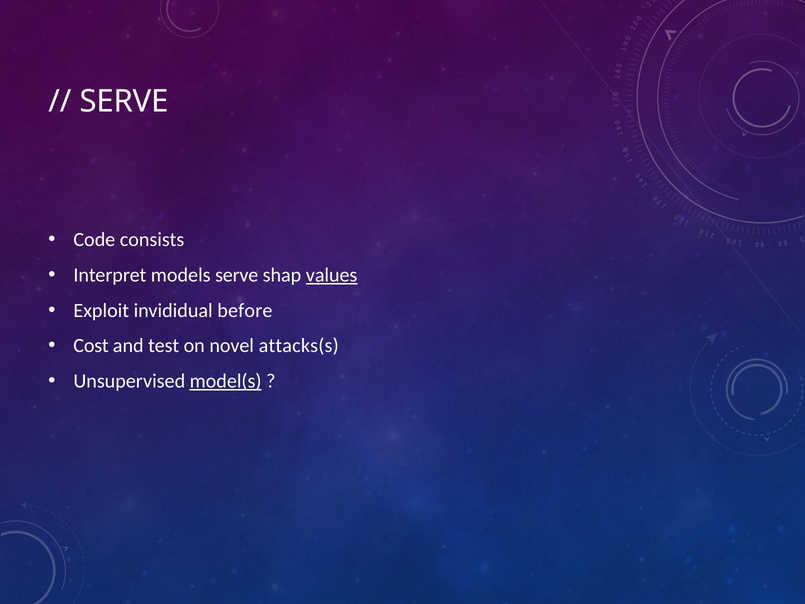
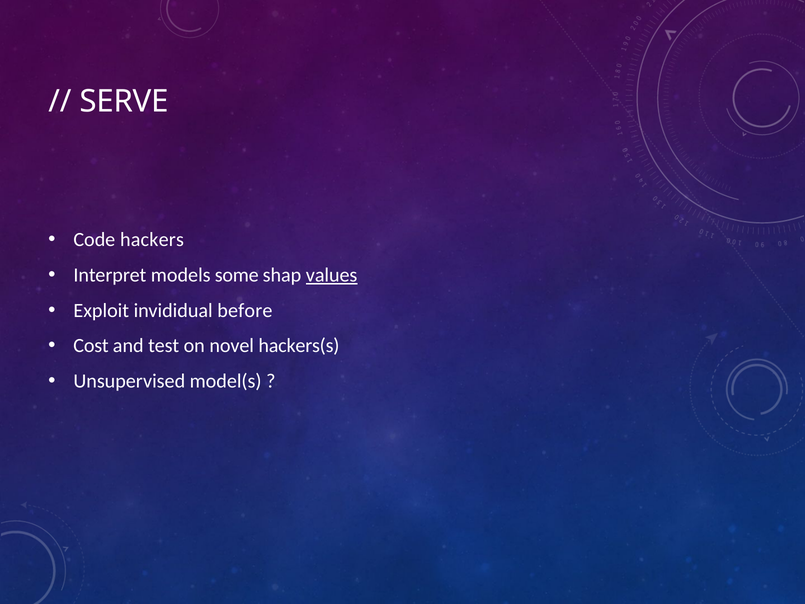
consists: consists -> hackers (152, 240)
models serve: serve -> some (237, 275)
attacks(s: attacks(s -> hackers(s (299, 346)
model(s underline: present -> none (226, 381)
